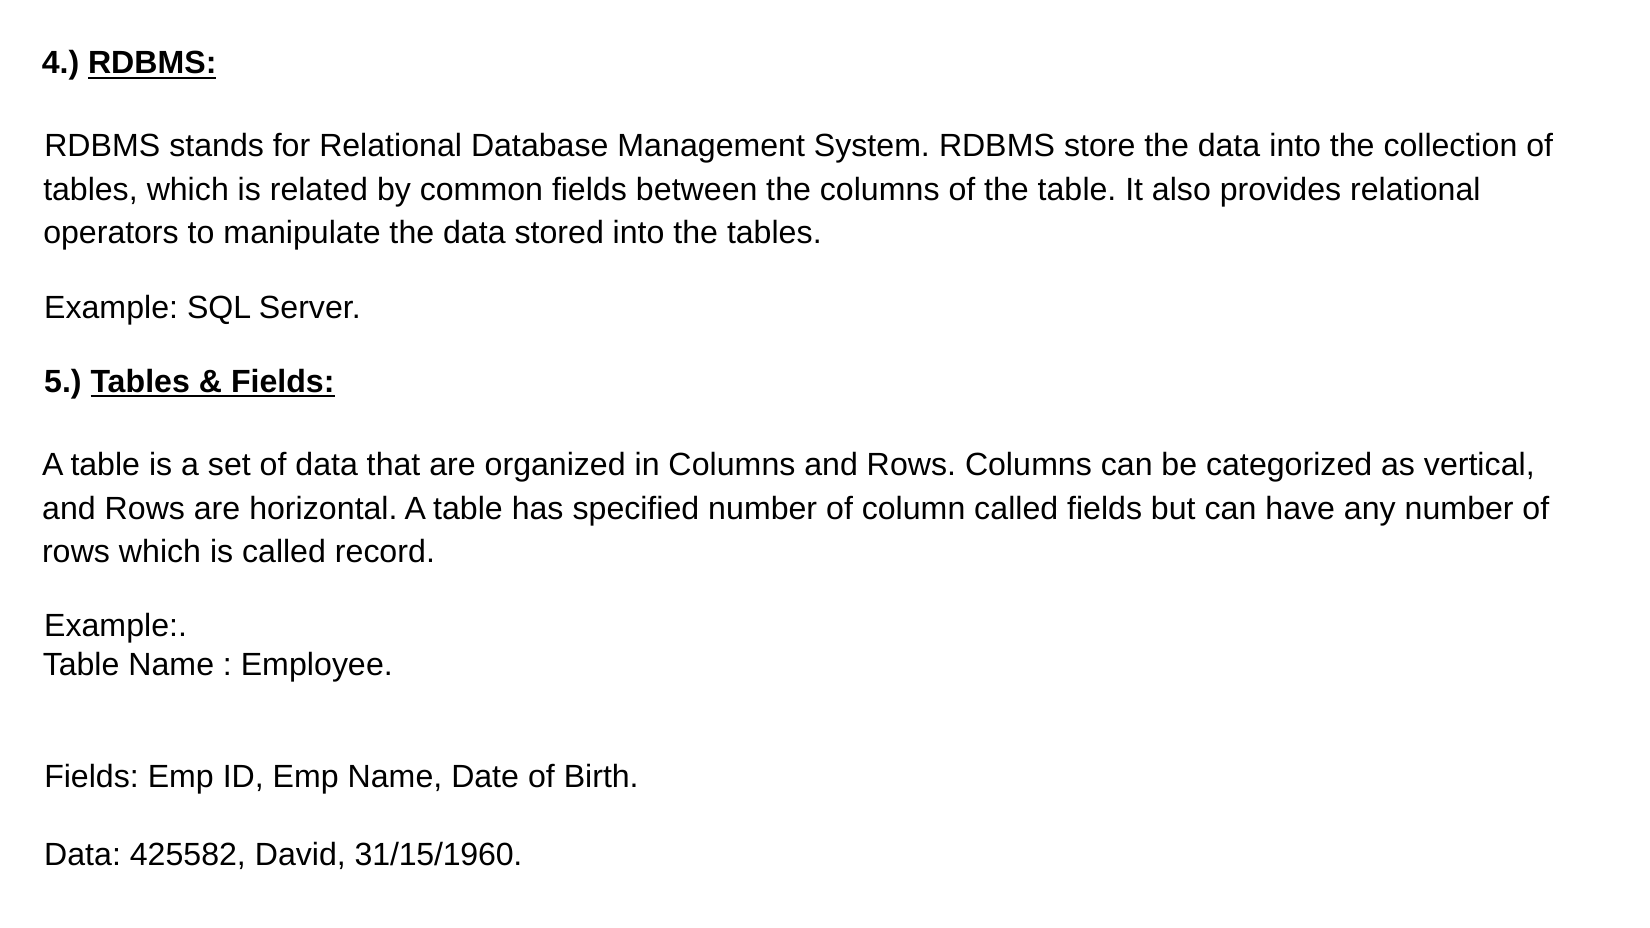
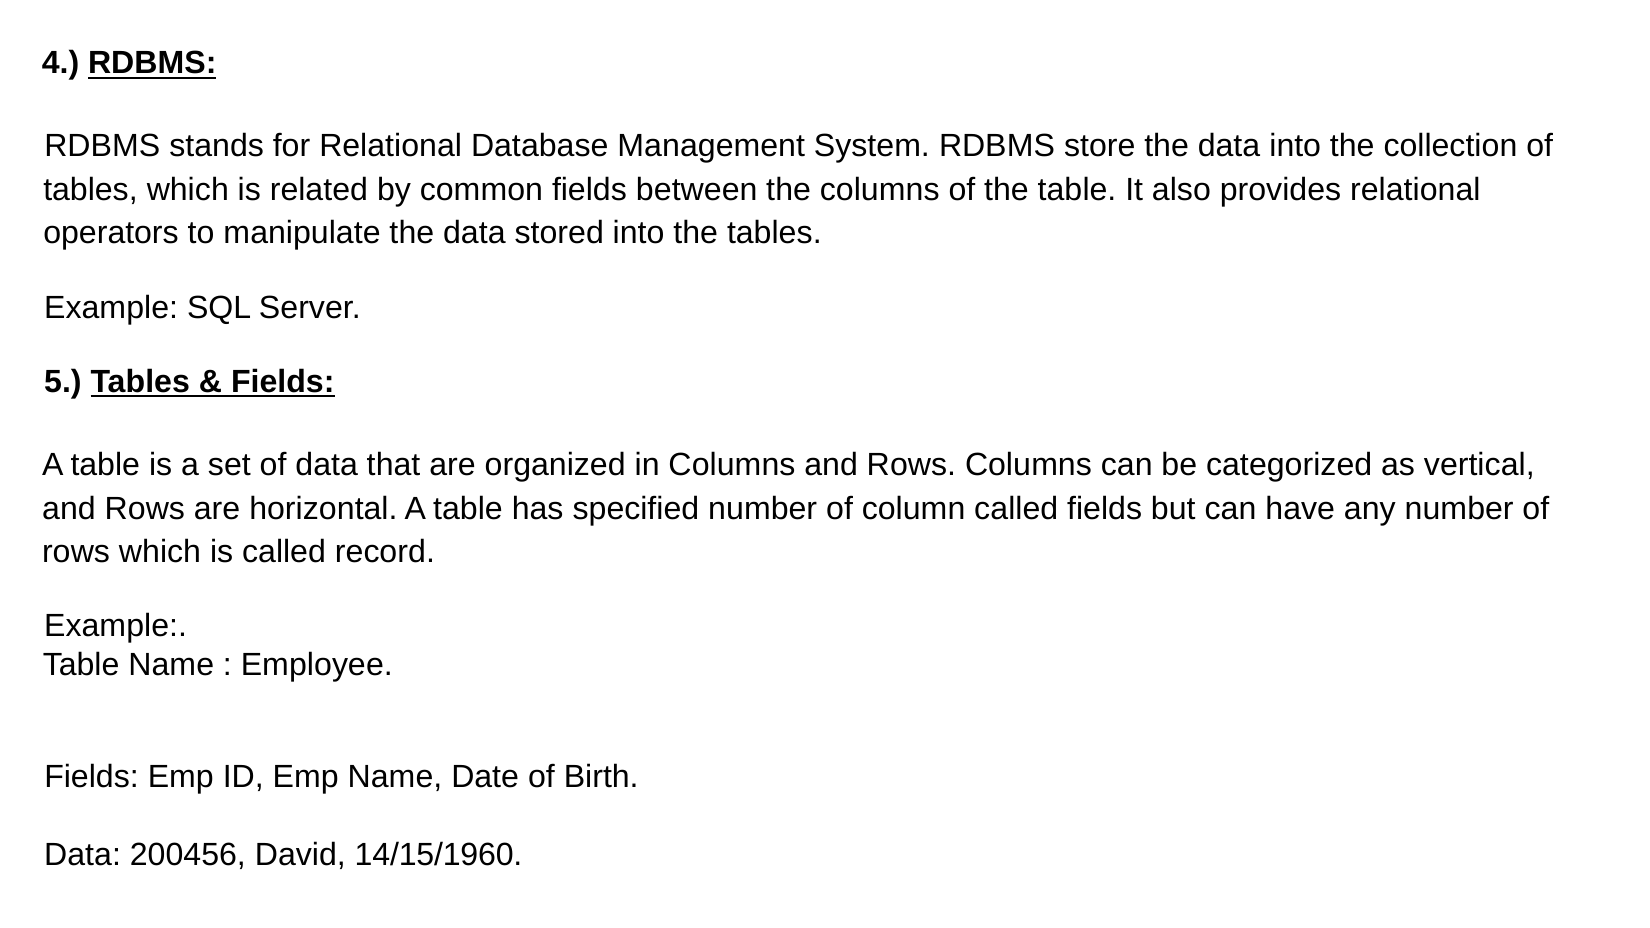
425582: 425582 -> 200456 (188, 855)
31/15/1960: 31/15/1960 -> 14/15/1960 (439, 855)
